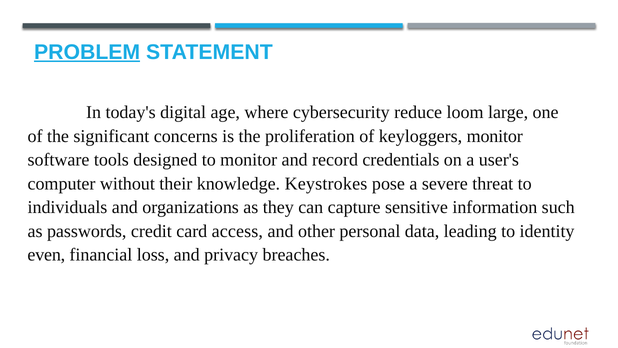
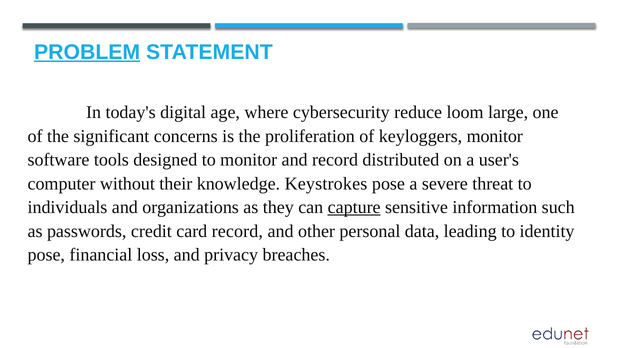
credentials: credentials -> distributed (401, 160)
capture underline: none -> present (354, 207)
card access: access -> record (237, 231)
even: even -> pose (46, 255)
